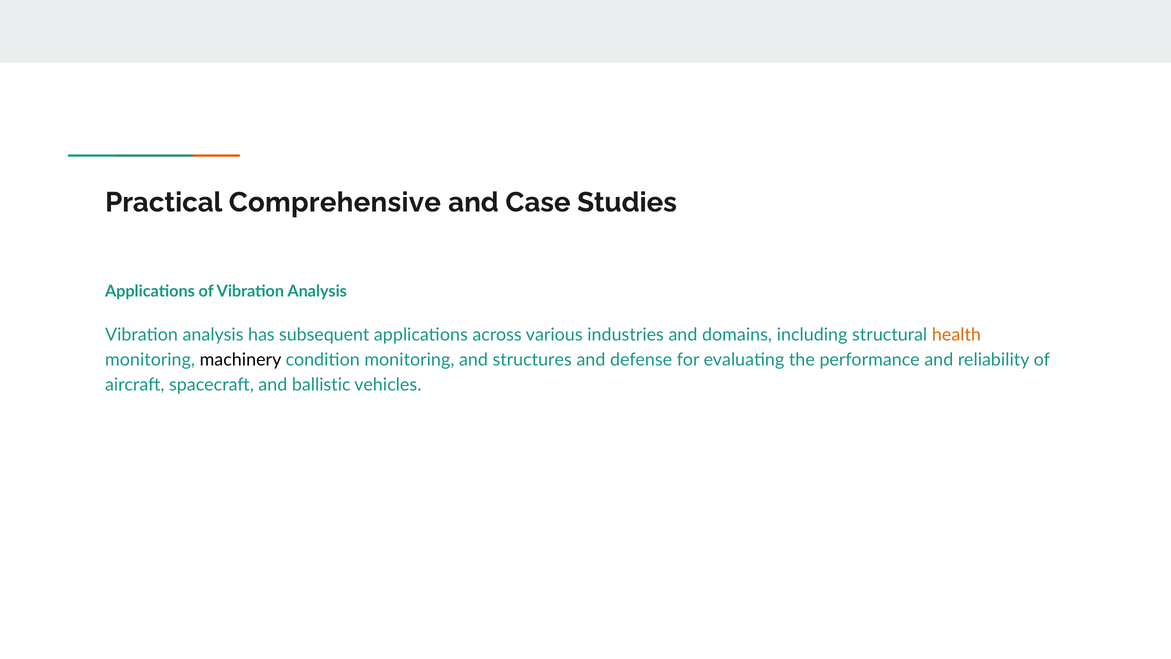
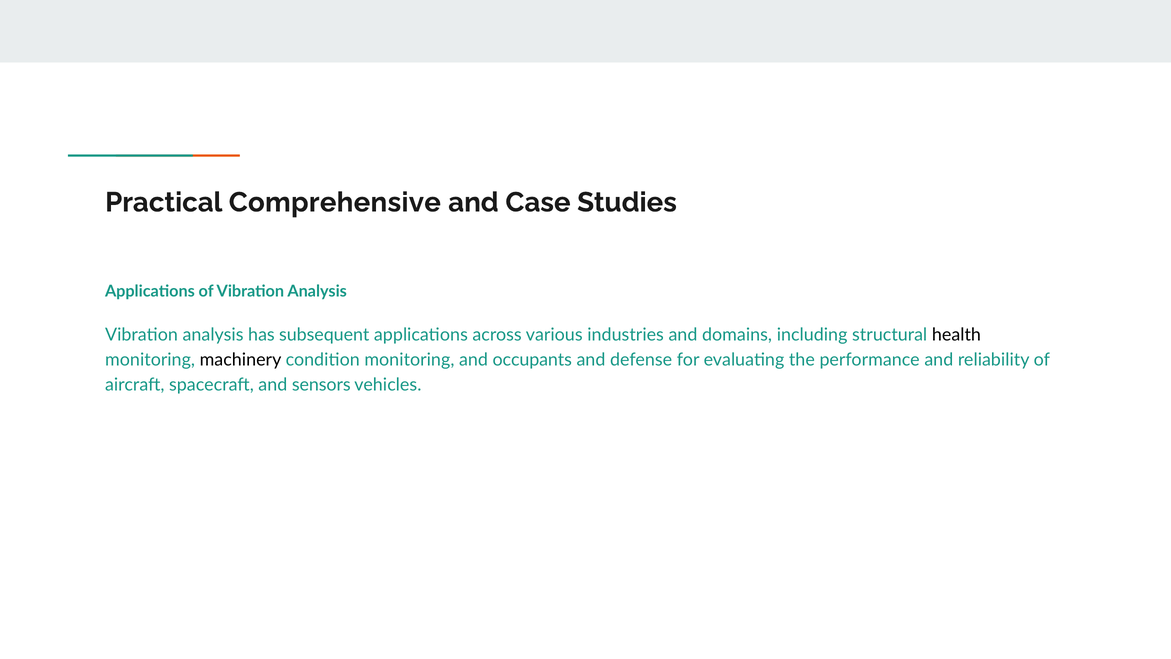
health colour: orange -> black (956, 335)
structures: structures -> occupants (532, 360)
ballistic: ballistic -> sensors (321, 385)
